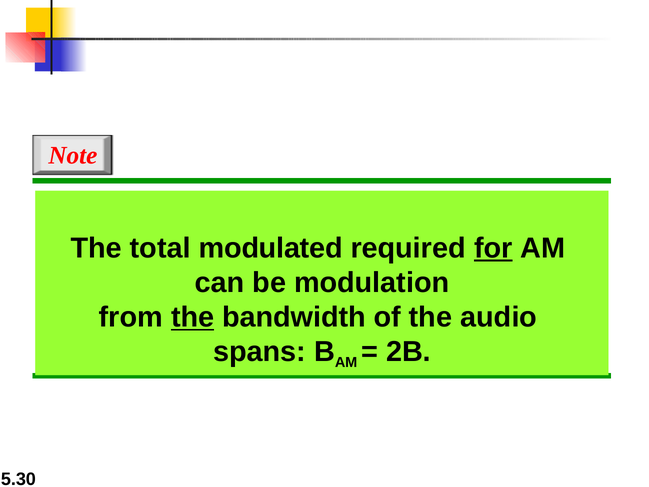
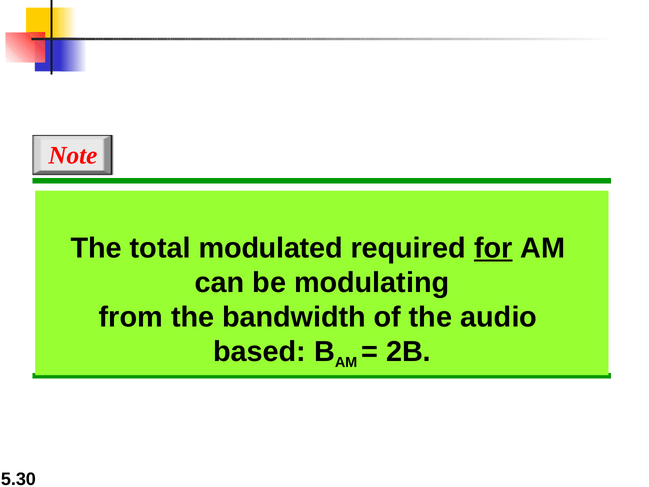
modulation: modulation -> modulating (372, 283)
the underline: present -> none (193, 317)
spans: spans -> based (260, 352)
